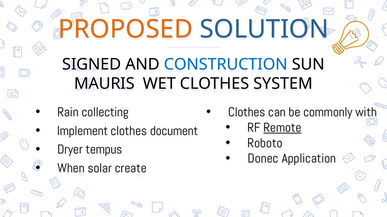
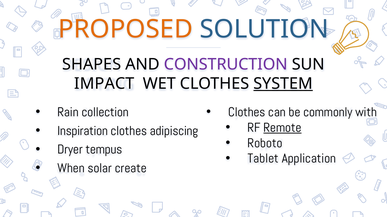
SIGNED: SIGNED -> SHAPES (92, 65)
CONSTRUCTION colour: blue -> purple (226, 65)
MAURIS: MAURIS -> IMPACT (104, 84)
SYSTEM underline: none -> present (283, 84)
collecting: collecting -> collection (105, 113)
Implement: Implement -> Inspiration (83, 131)
document: document -> adipiscing (174, 131)
Donec: Donec -> Tablet (263, 159)
